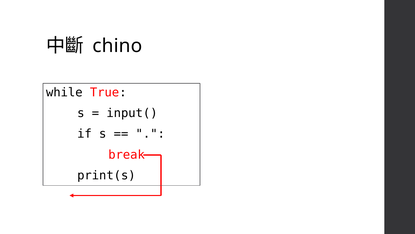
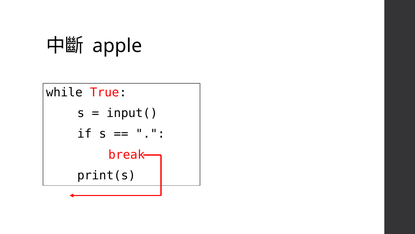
chino: chino -> apple (117, 46)
